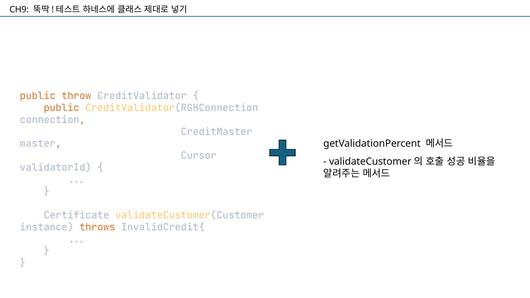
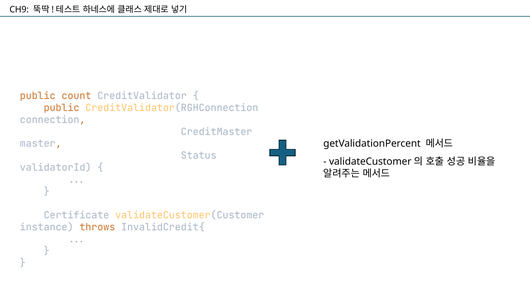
throw: throw -> count (76, 96)
Cursor: Cursor -> Status (199, 156)
